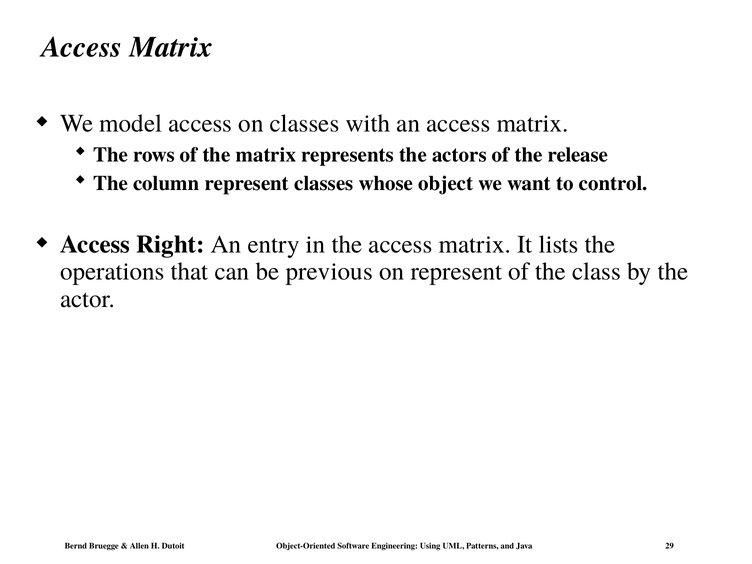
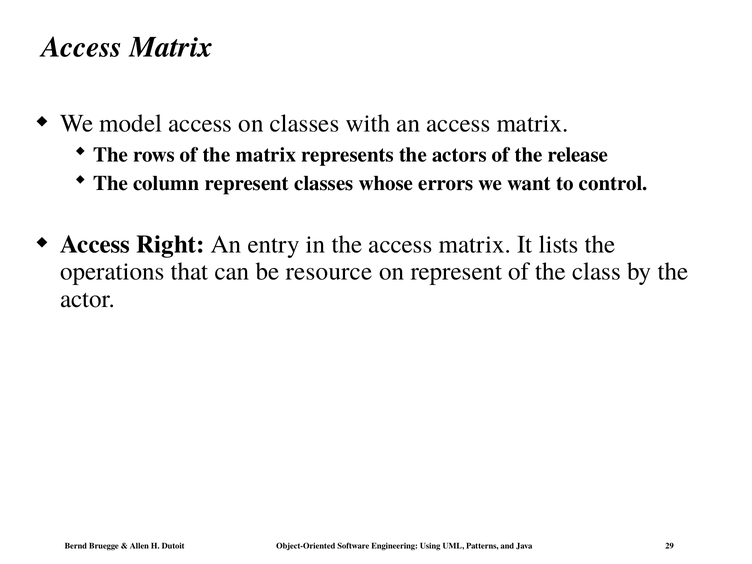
object: object -> errors (446, 184)
previous: previous -> resource (329, 272)
